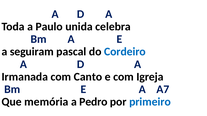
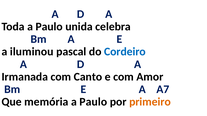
seguiram: seguiram -> iluminou (32, 52)
Igreja: Igreja -> Amor (150, 77)
Pedro: Pedro -> Paulo (93, 102)
primeiro colour: blue -> orange (150, 102)
